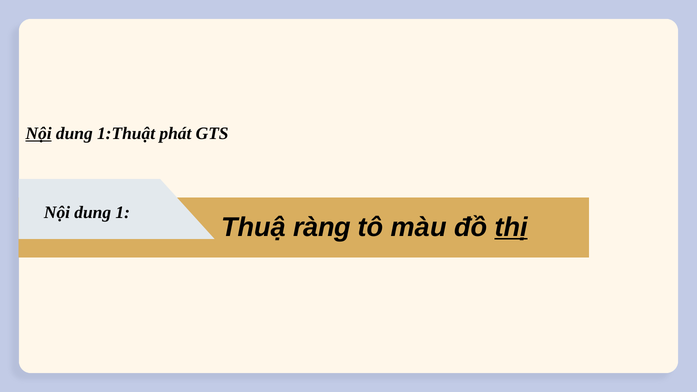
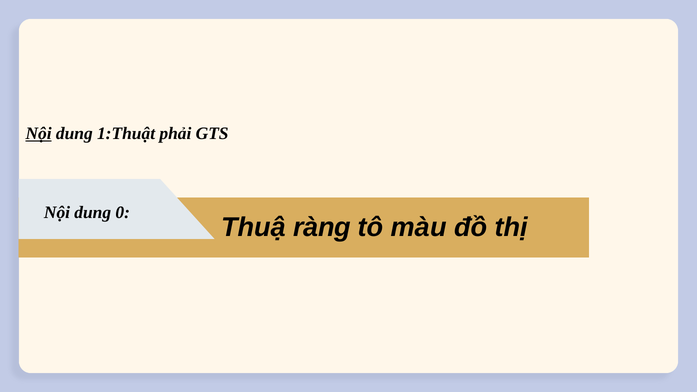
phát: phát -> phải (175, 133)
1: 1 -> 0 (123, 213)
thị underline: present -> none (511, 227)
